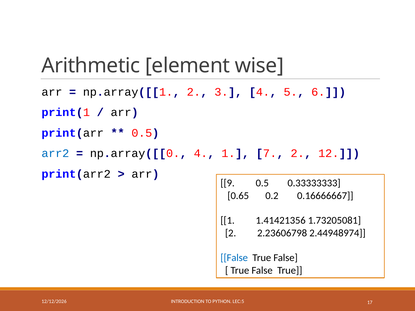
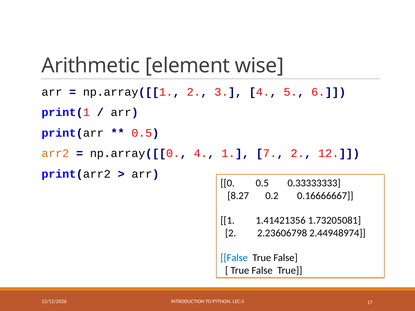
arr2 colour: blue -> orange (55, 154)
9: 9 -> 0 (228, 183)
0.65: 0.65 -> 8.27 (238, 196)
